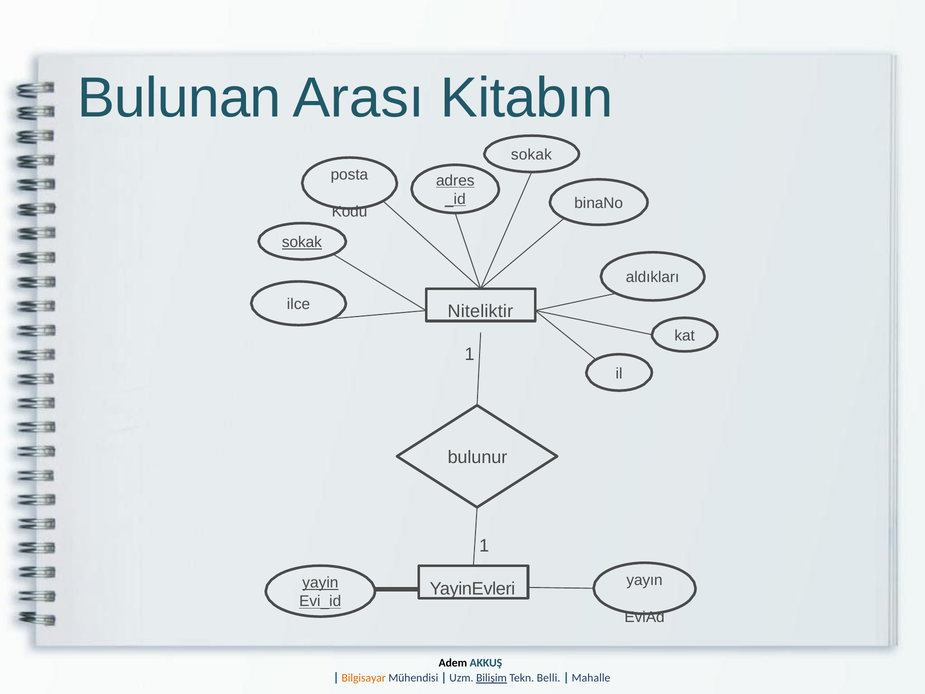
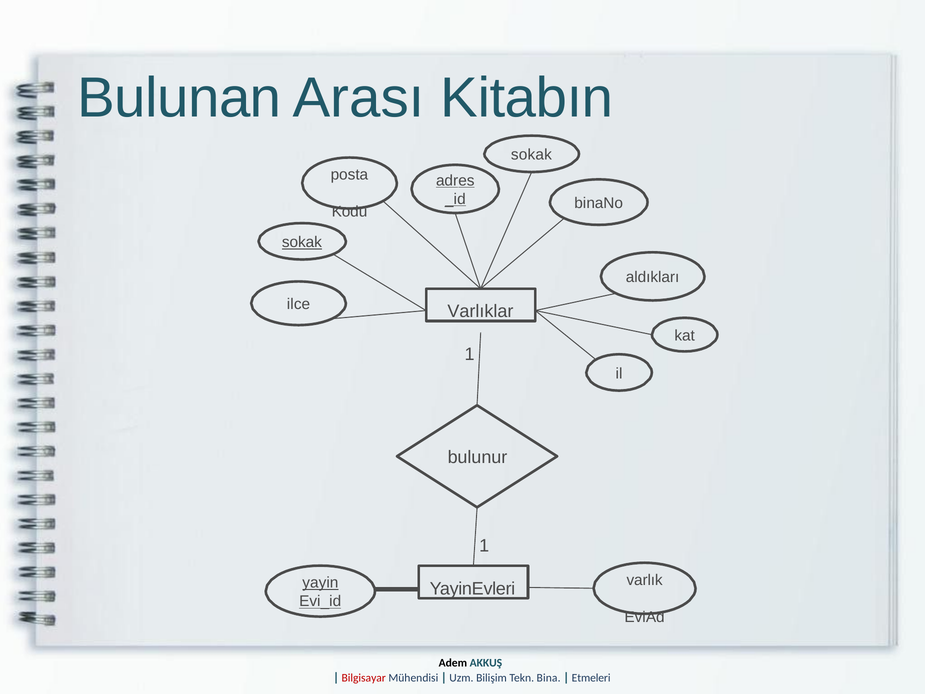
Niteliktir: Niteliktir -> Varlıklar (480, 311)
yayın: yayın -> varlık (645, 580)
Bilgisayar colour: orange -> red (364, 678)
Bilişim underline: present -> none (491, 678)
Belli: Belli -> Bina (549, 678)
Mahalle: Mahalle -> Etmeleri (591, 678)
